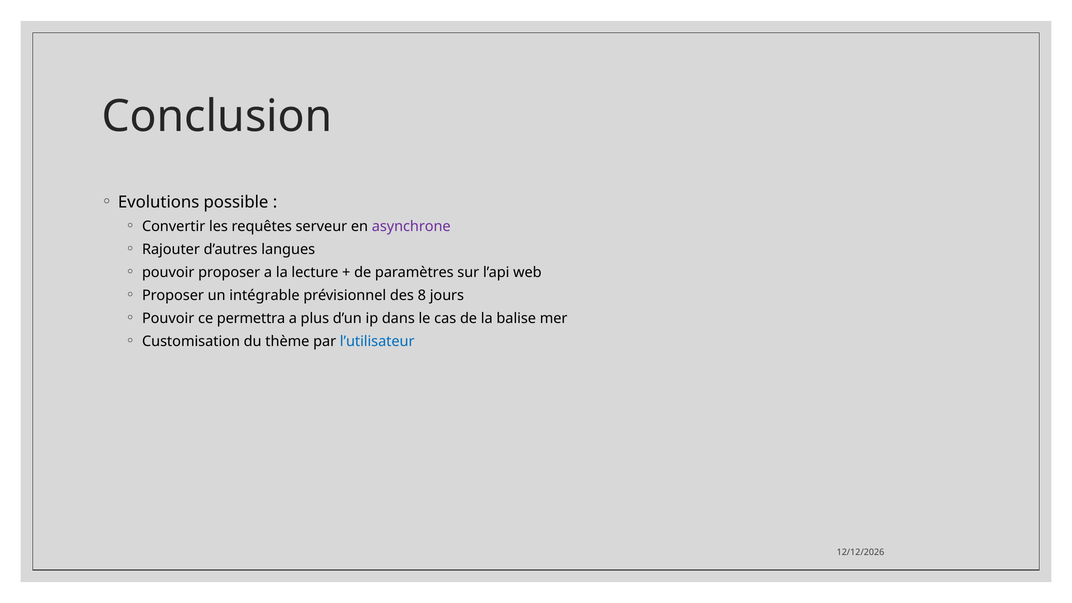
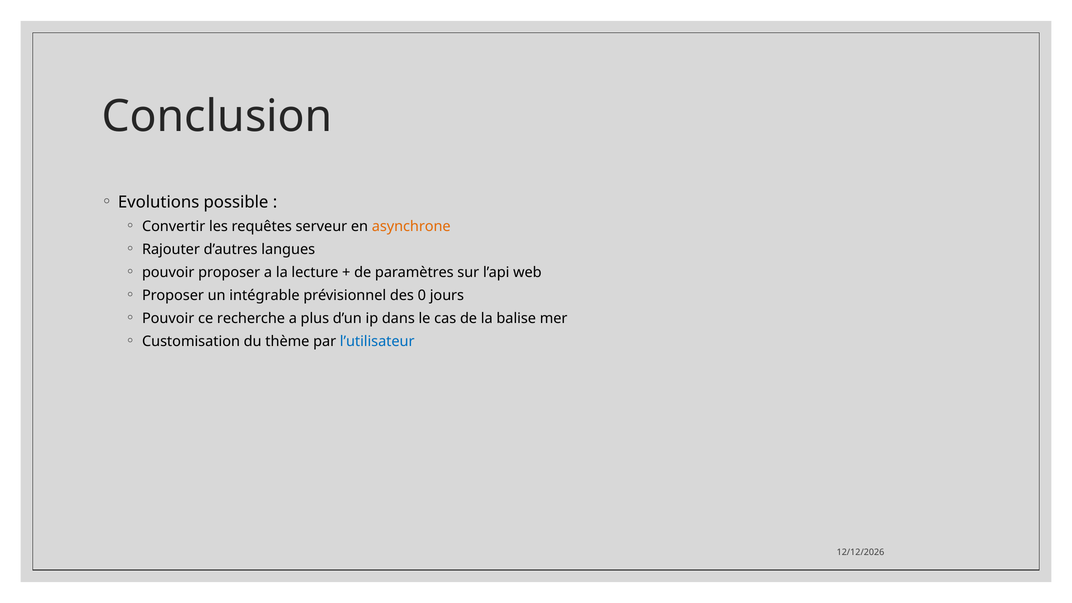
asynchrone colour: purple -> orange (411, 226)
8: 8 -> 0 (422, 295)
permettra: permettra -> recherche (251, 318)
